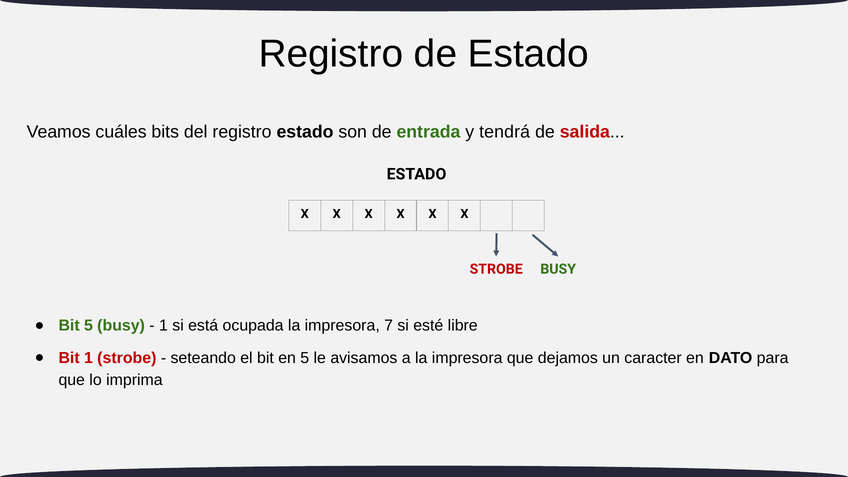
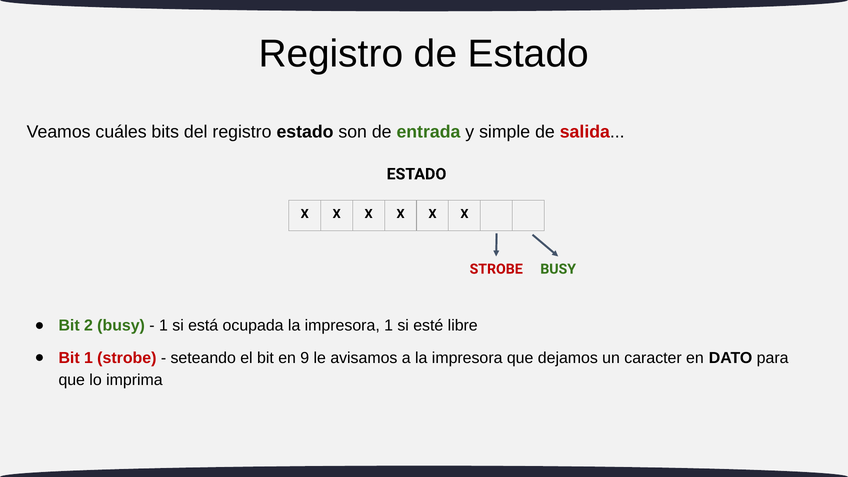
tendrá: tendrá -> simple (505, 132)
Bit 5: 5 -> 2 (88, 326)
impresora 7: 7 -> 1 (389, 326)
en 5: 5 -> 9 (305, 358)
